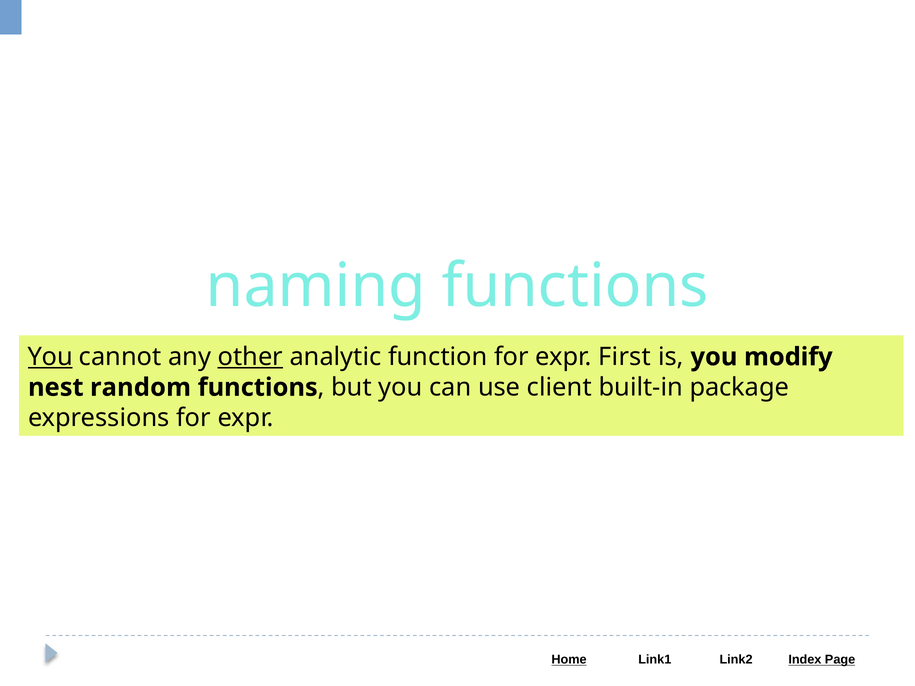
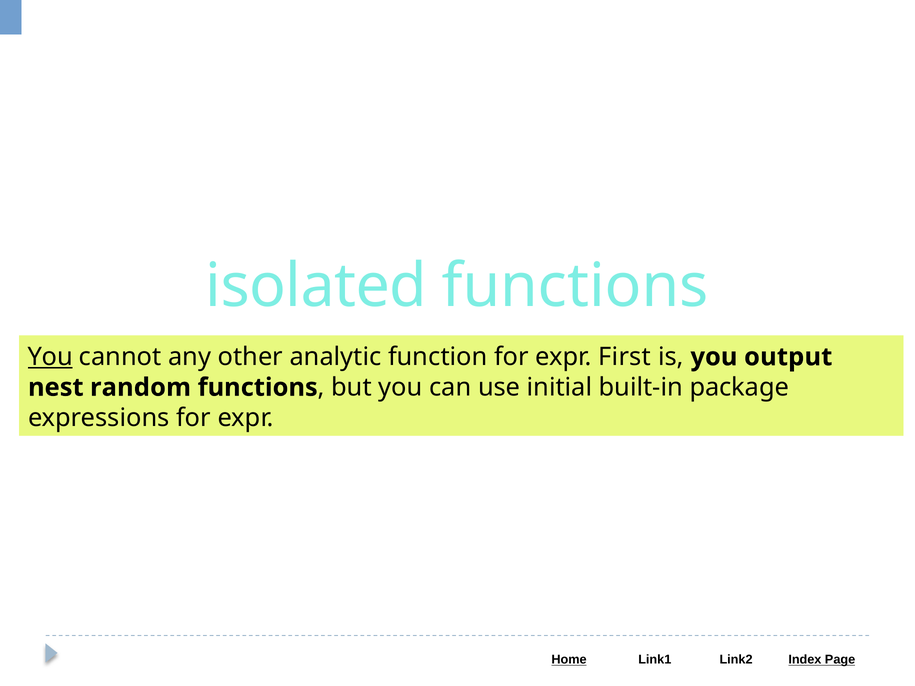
naming: naming -> isolated (316, 286)
other underline: present -> none (250, 357)
modify: modify -> output (788, 357)
client: client -> initial (559, 388)
